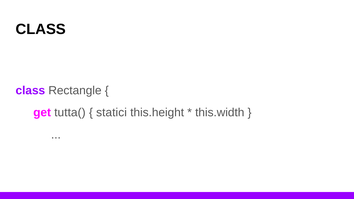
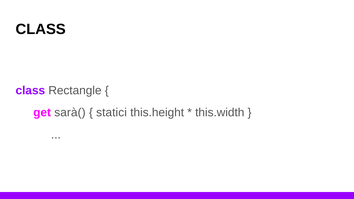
tutta(: tutta( -> sarà( (70, 113)
